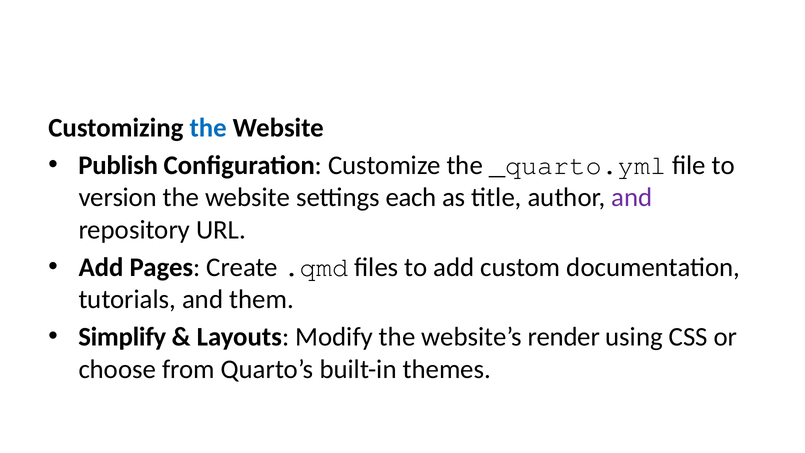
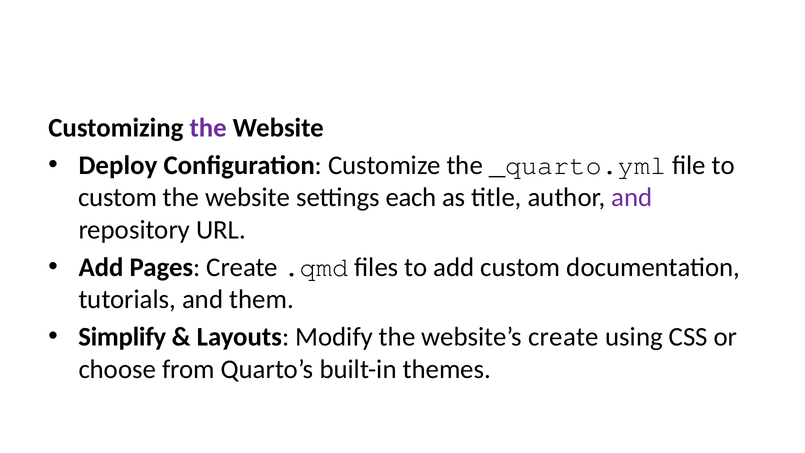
the colour: blue -> purple (208, 128)
Publish: Publish -> Deploy (118, 165)
version: version -> custom (118, 197)
website’s render: render -> create (564, 337)
